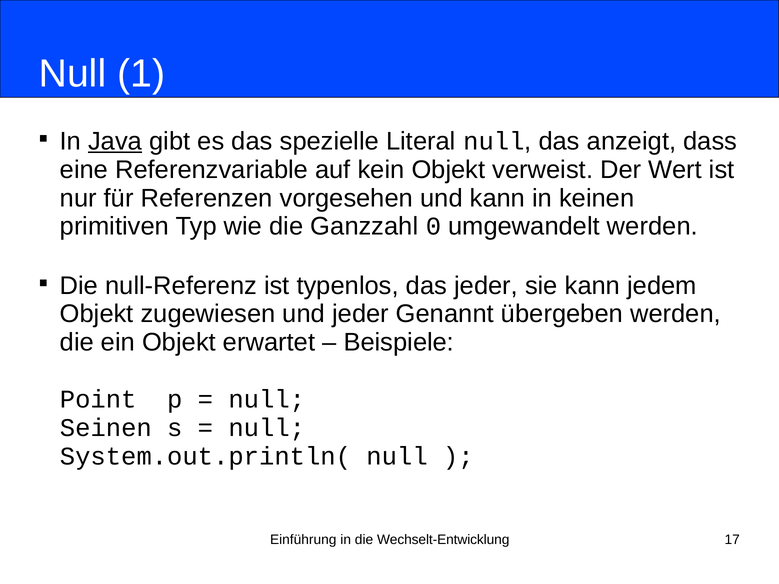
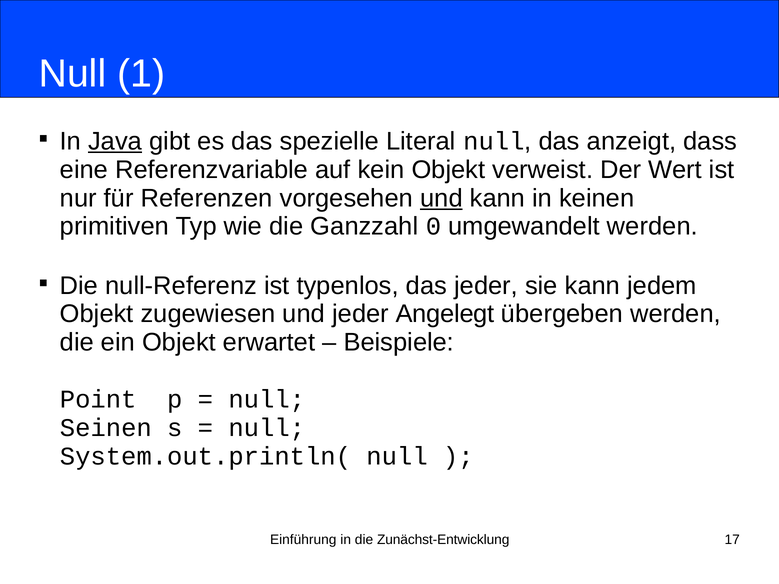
und underline: none -> present (441, 198)
Genannt: Genannt -> Angelegt (445, 314)
Wechselt-Entwicklung: Wechselt-Entwicklung -> Zunächst-Entwicklung (443, 540)
